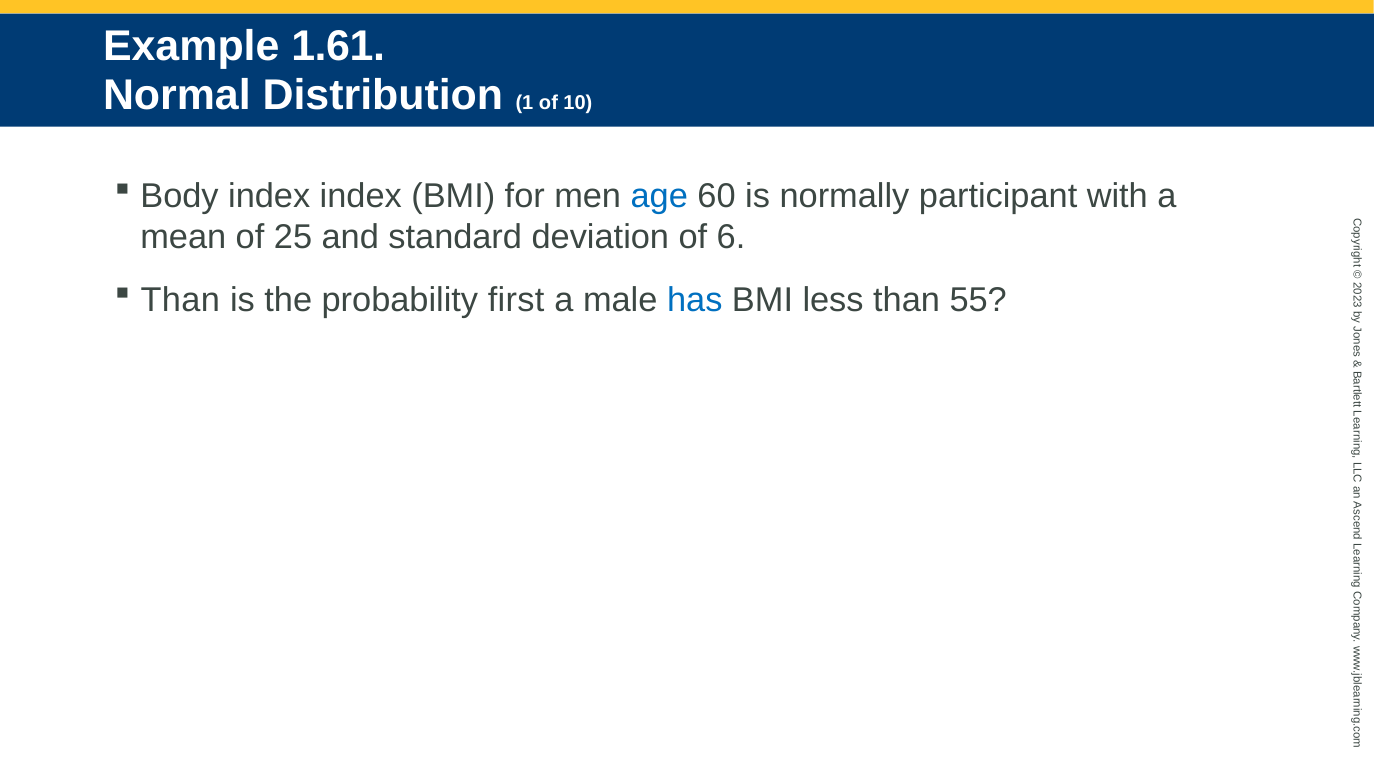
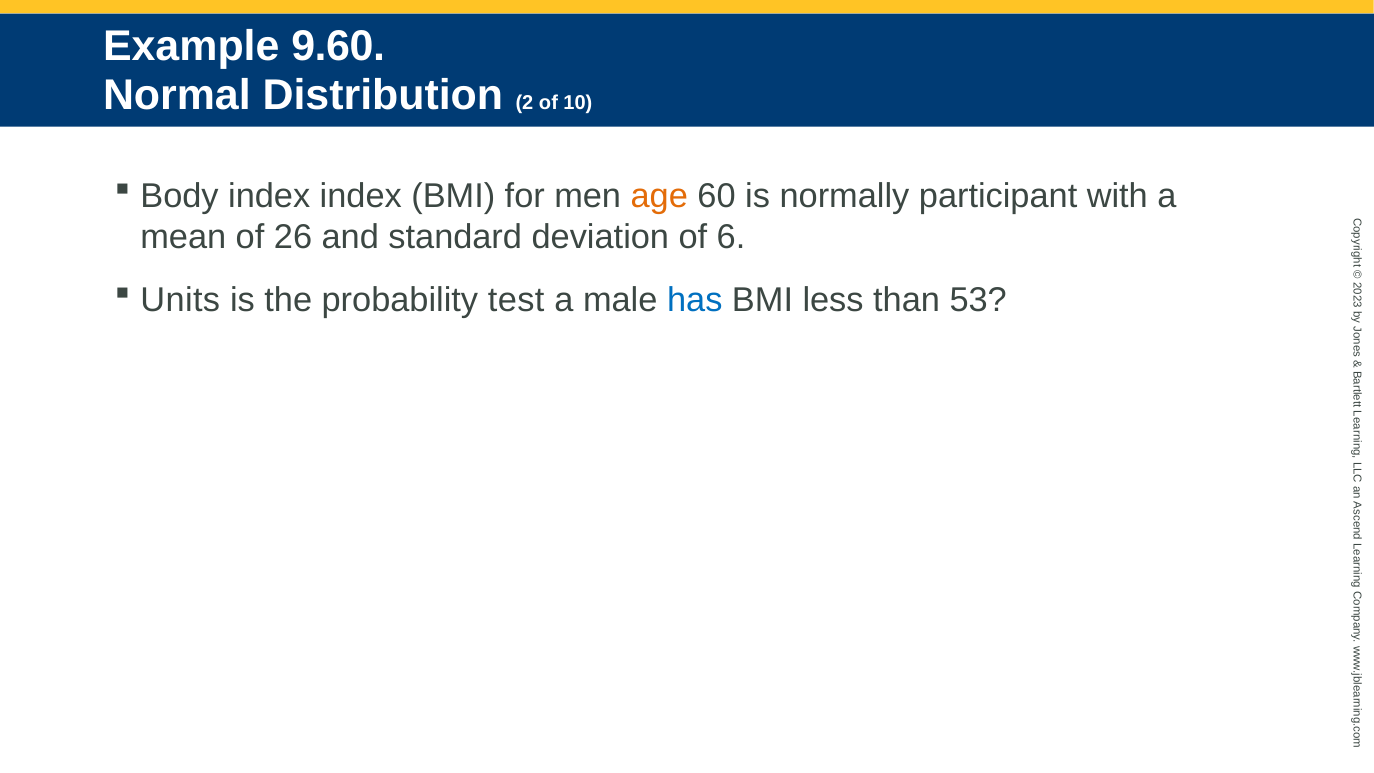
1.61: 1.61 -> 9.60 (338, 46)
Distribution 1: 1 -> 2 (524, 103)
age colour: blue -> orange (659, 196)
25: 25 -> 26 (293, 237)
Than: Than -> Units (180, 300)
first: first -> test (516, 300)
55: 55 -> 53 (978, 300)
